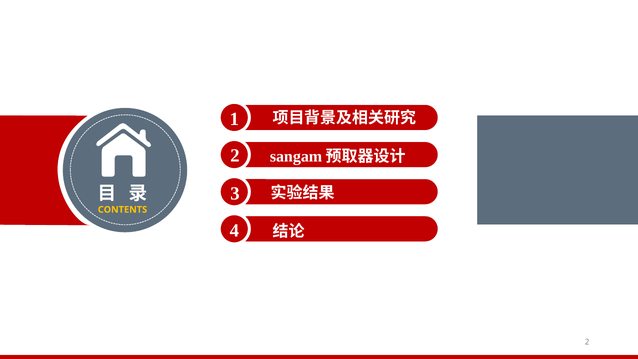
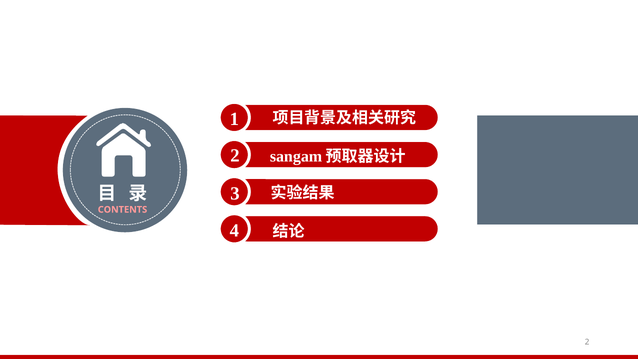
CONTENTS colour: yellow -> pink (122, 210)
